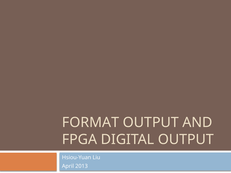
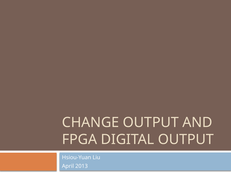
FORMAT: FORMAT -> CHANGE (91, 123)
